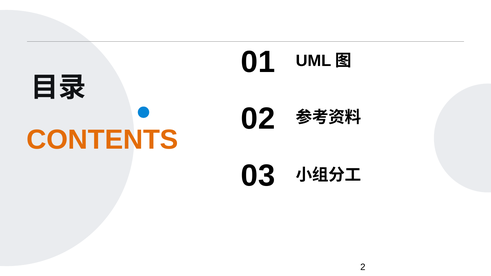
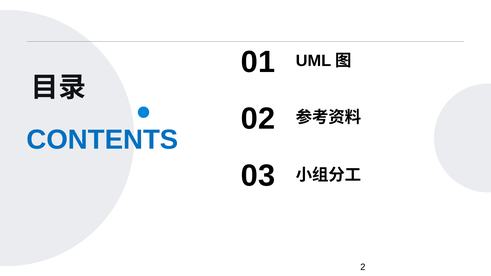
CONTENTS colour: orange -> blue (102, 140)
